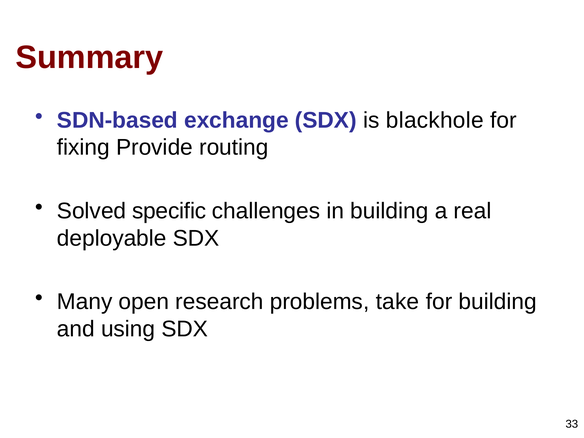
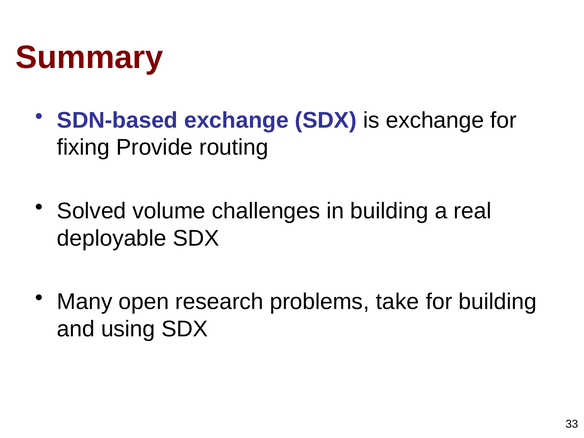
is blackhole: blackhole -> exchange (435, 120)
specific: specific -> volume (169, 211)
